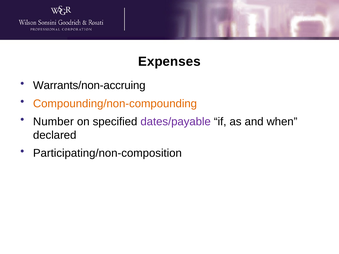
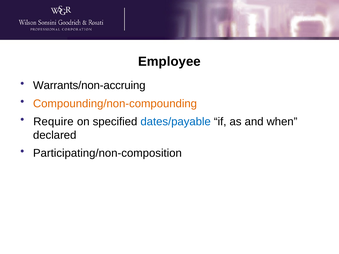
Expenses: Expenses -> Employee (169, 62)
Number: Number -> Require (53, 122)
dates/payable colour: purple -> blue (176, 122)
